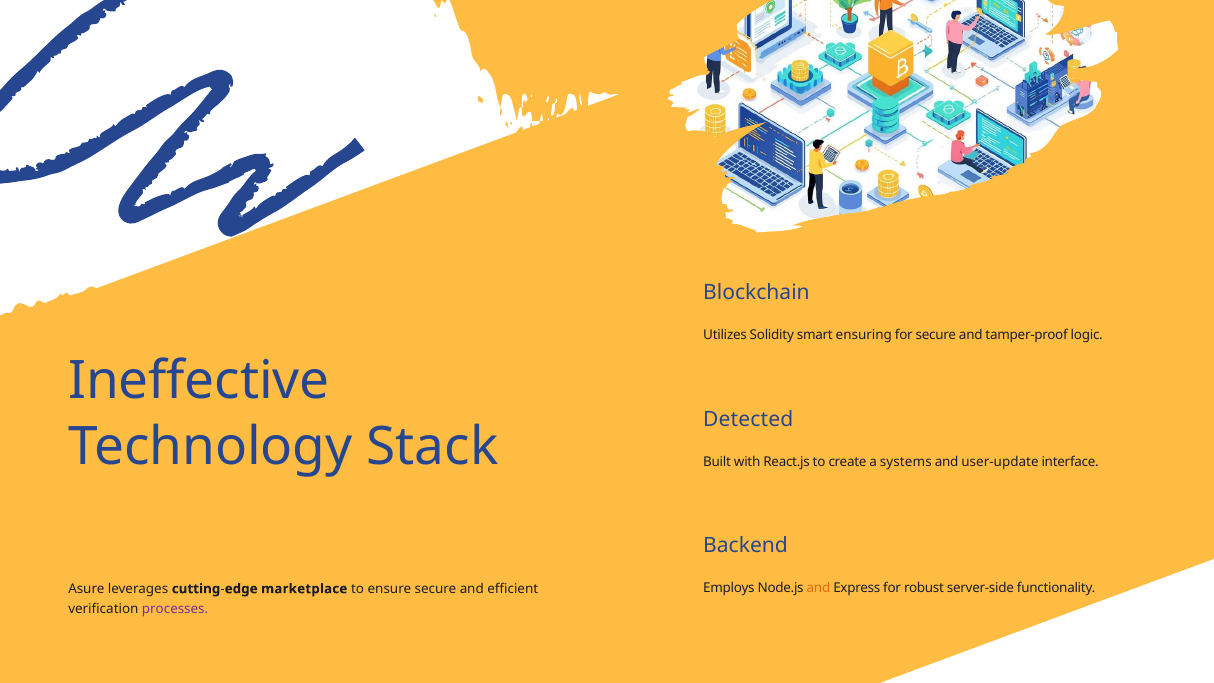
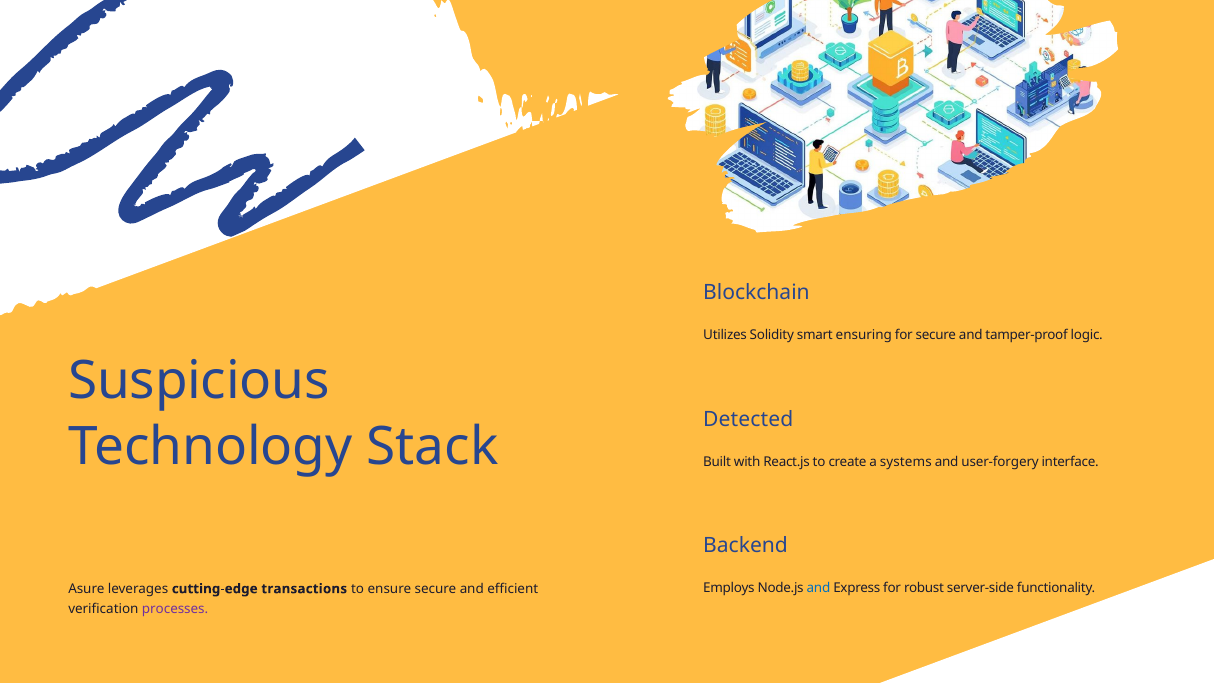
Ineffective: Ineffective -> Suspicious (199, 381)
user-update: user-update -> user-forgery (1000, 462)
and colour: orange -> blue (818, 588)
marketplace: marketplace -> transactions (304, 589)
